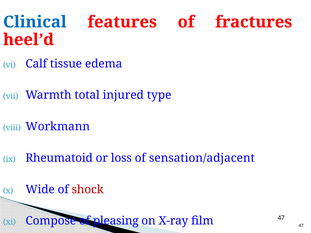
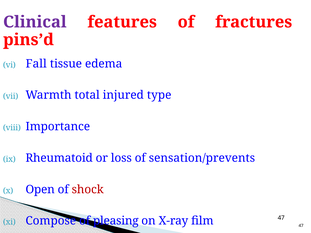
Clinical colour: blue -> purple (35, 22)
heel’d: heel’d -> pins’d (28, 40)
Calf: Calf -> Fall (36, 64)
Workmann: Workmann -> Importance (58, 127)
sensation/adjacent: sensation/adjacent -> sensation/prevents (202, 158)
Wide: Wide -> Open (40, 190)
